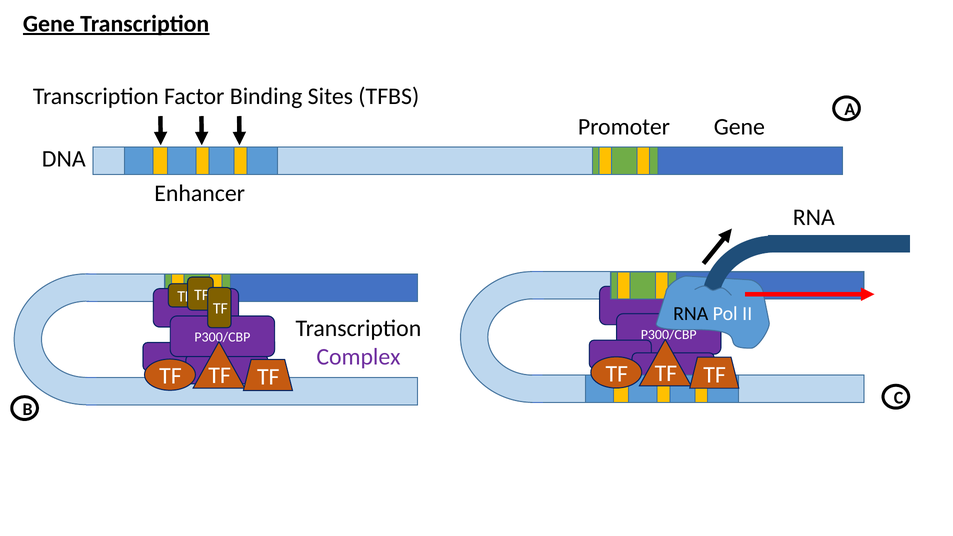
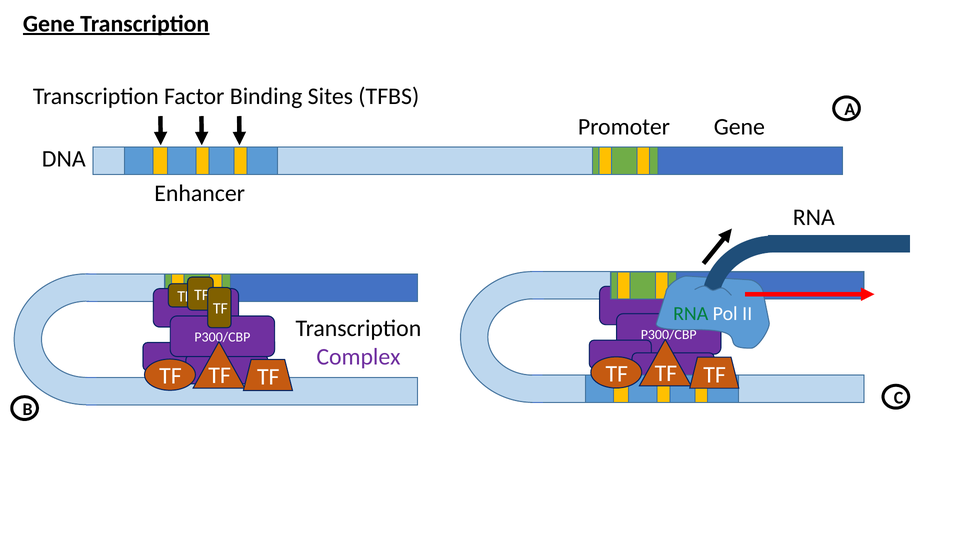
RNA colour: black -> green (691, 314)
